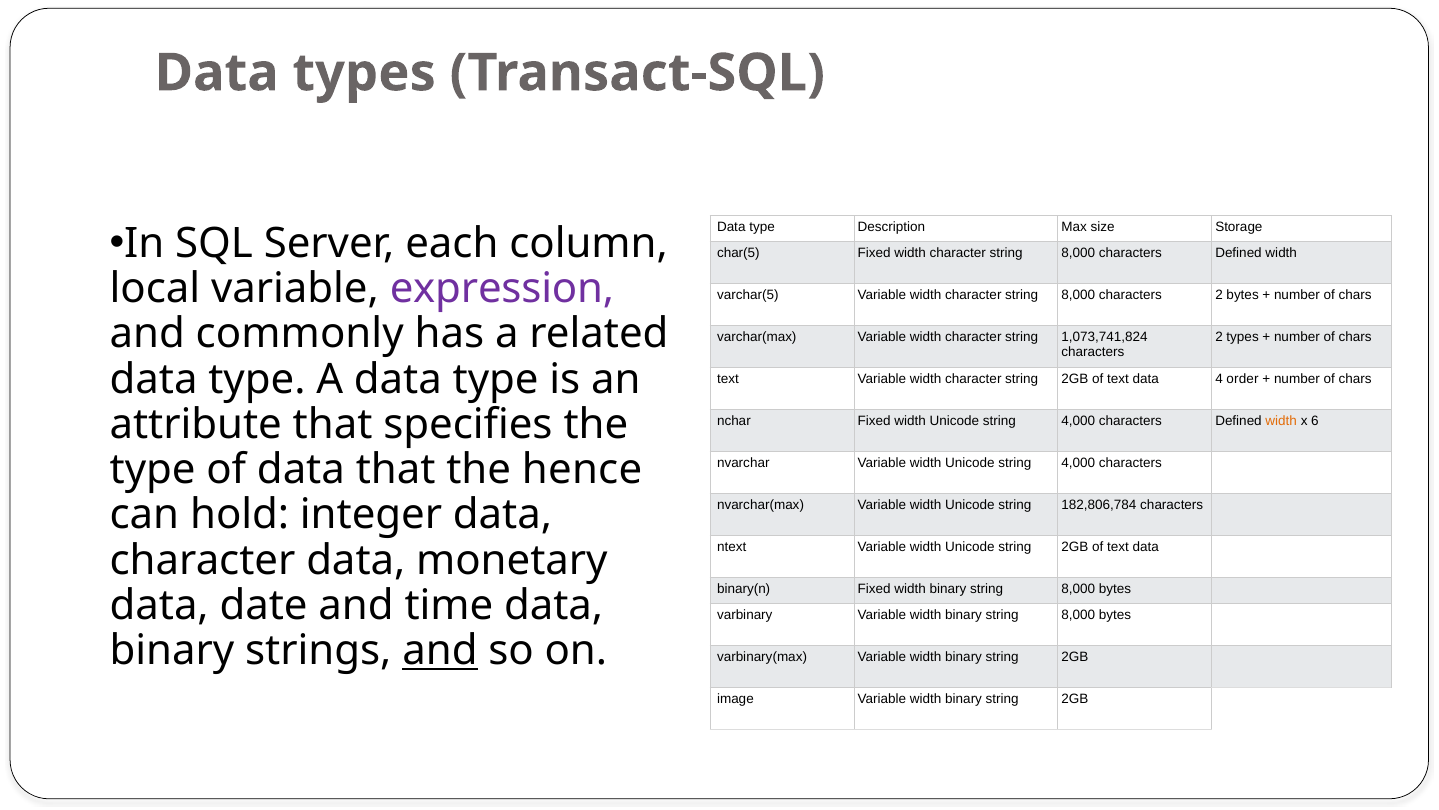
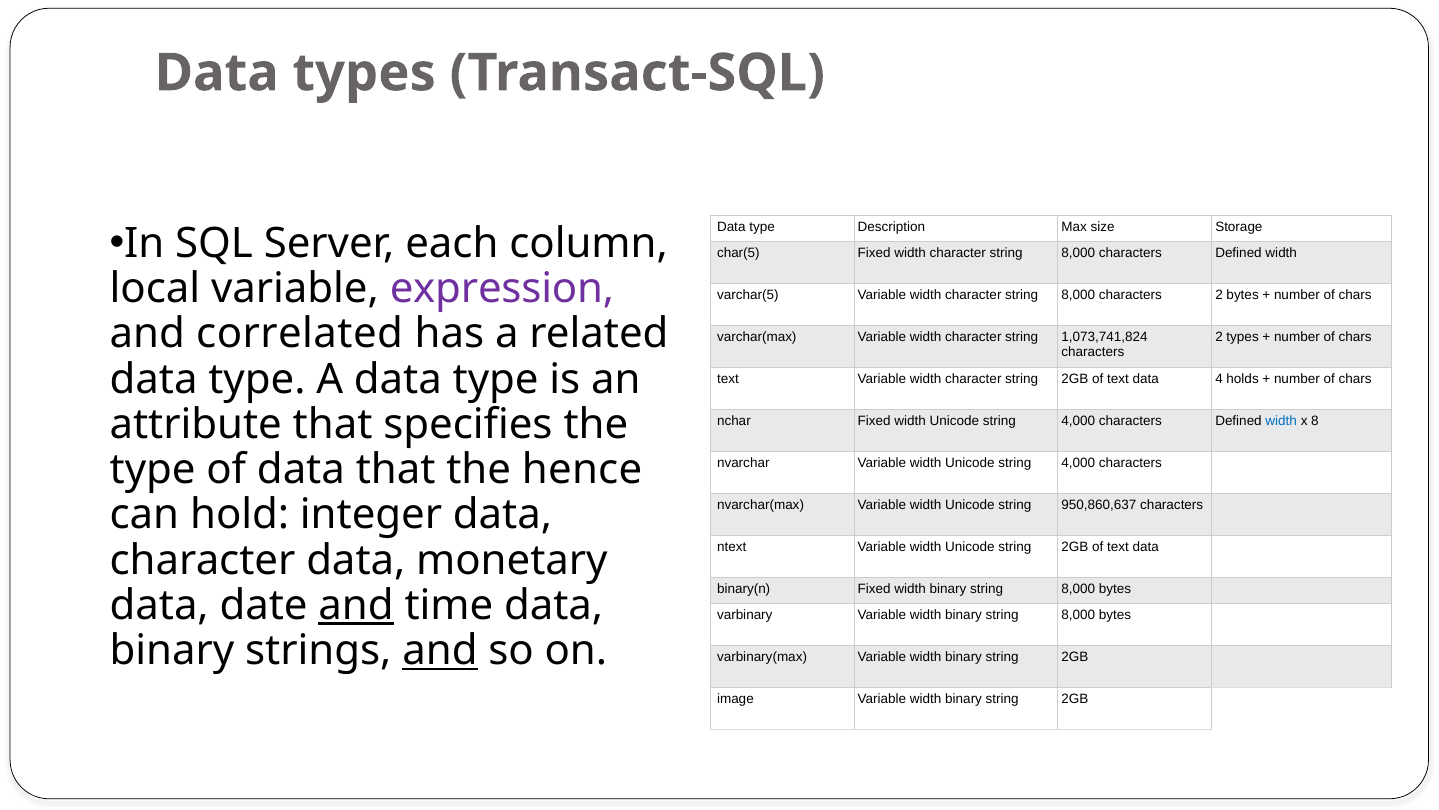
commonly: commonly -> correlated (300, 334)
order: order -> holds (1243, 379)
width colour: orange -> blue (1281, 420)
6: 6 -> 8 (1315, 420)
182,806,784: 182,806,784 -> 950,860,637 (1099, 504)
and underline: none -> present (356, 605)
